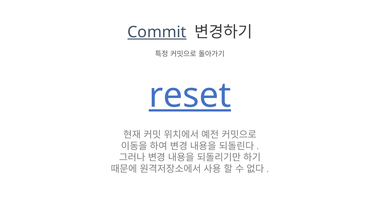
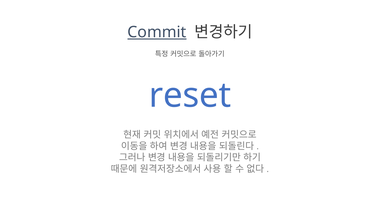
reset underline: present -> none (190, 95)
